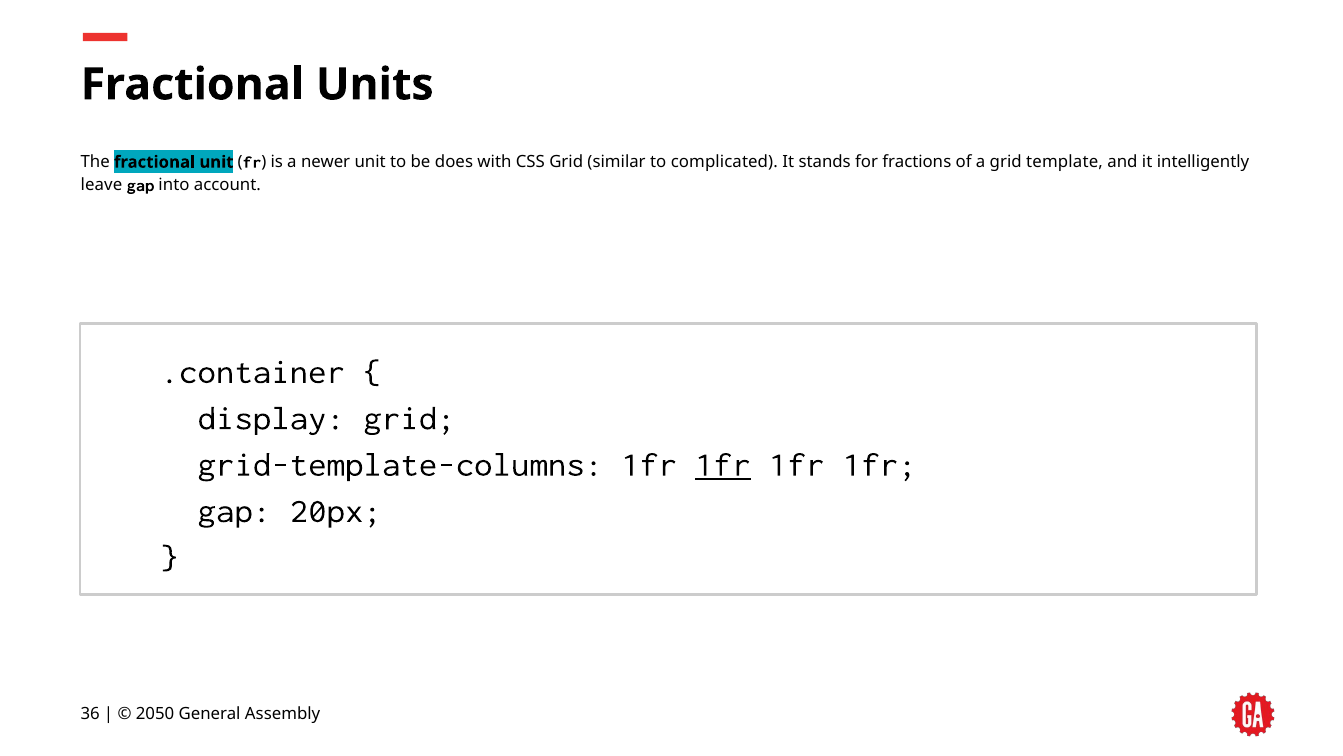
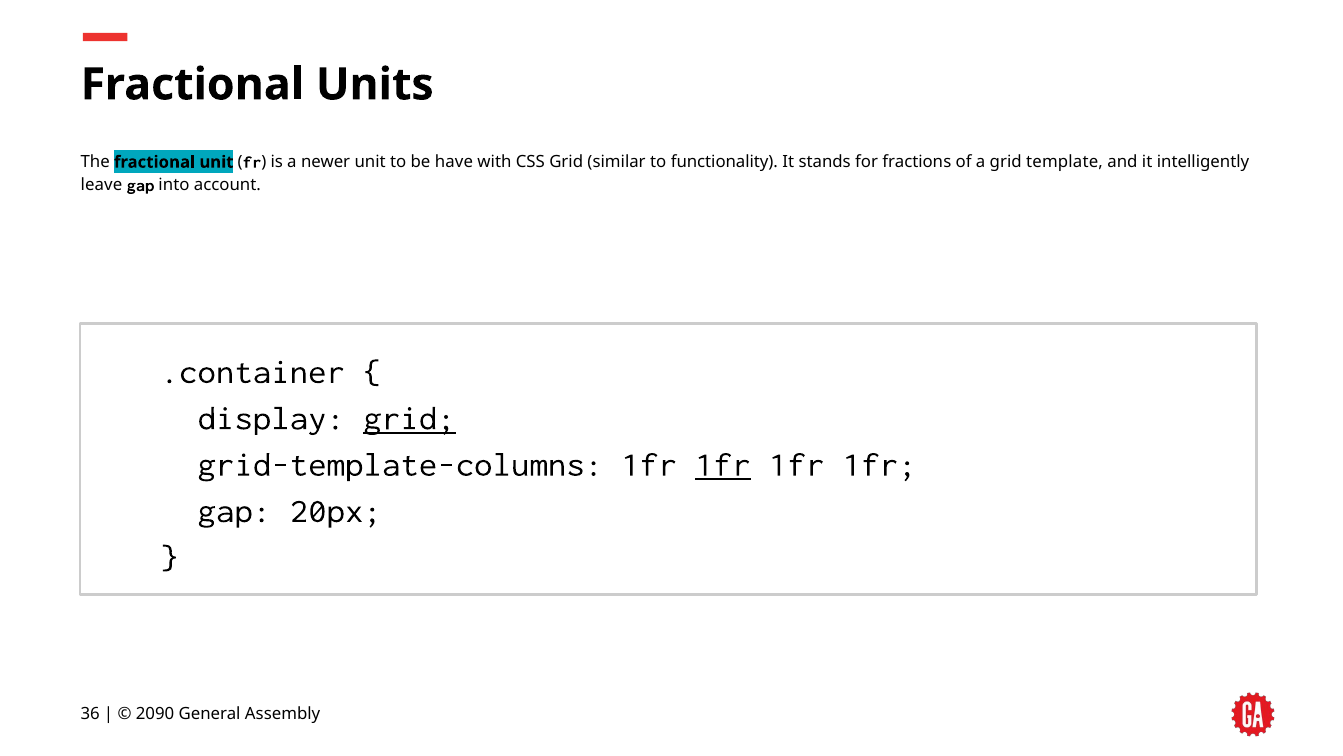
does: does -> have (454, 162)
complicated: complicated -> functionality (724, 162)
grid underline: none -> present (410, 418)
2050: 2050 -> 2090 (155, 714)
